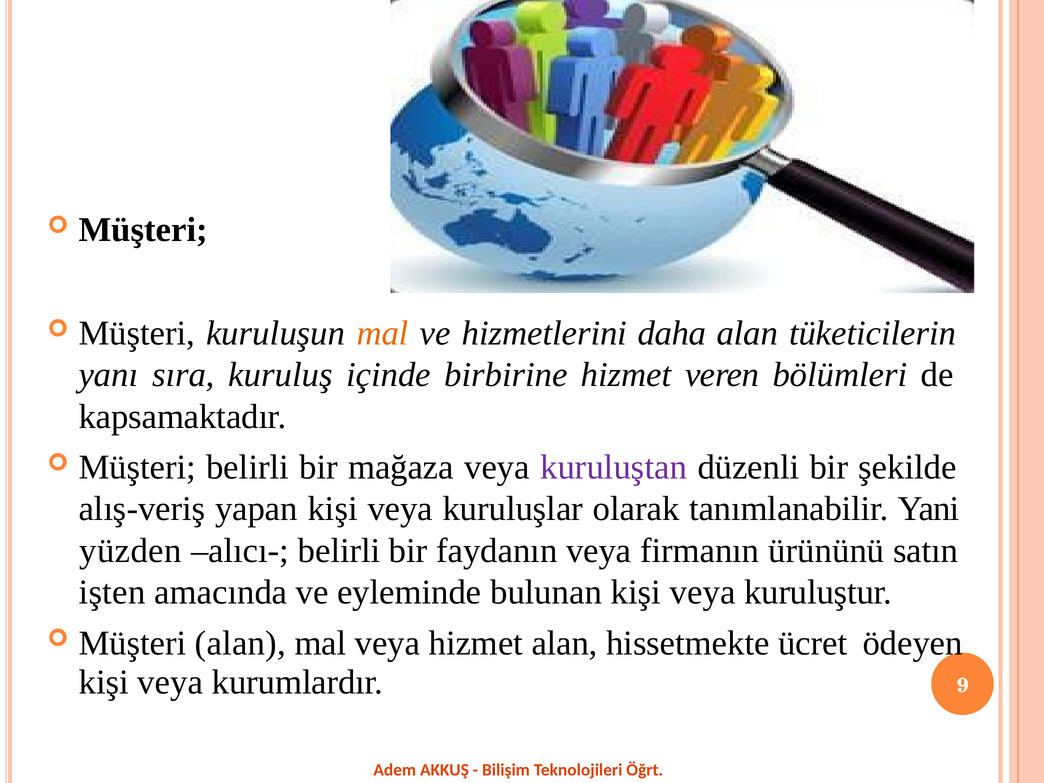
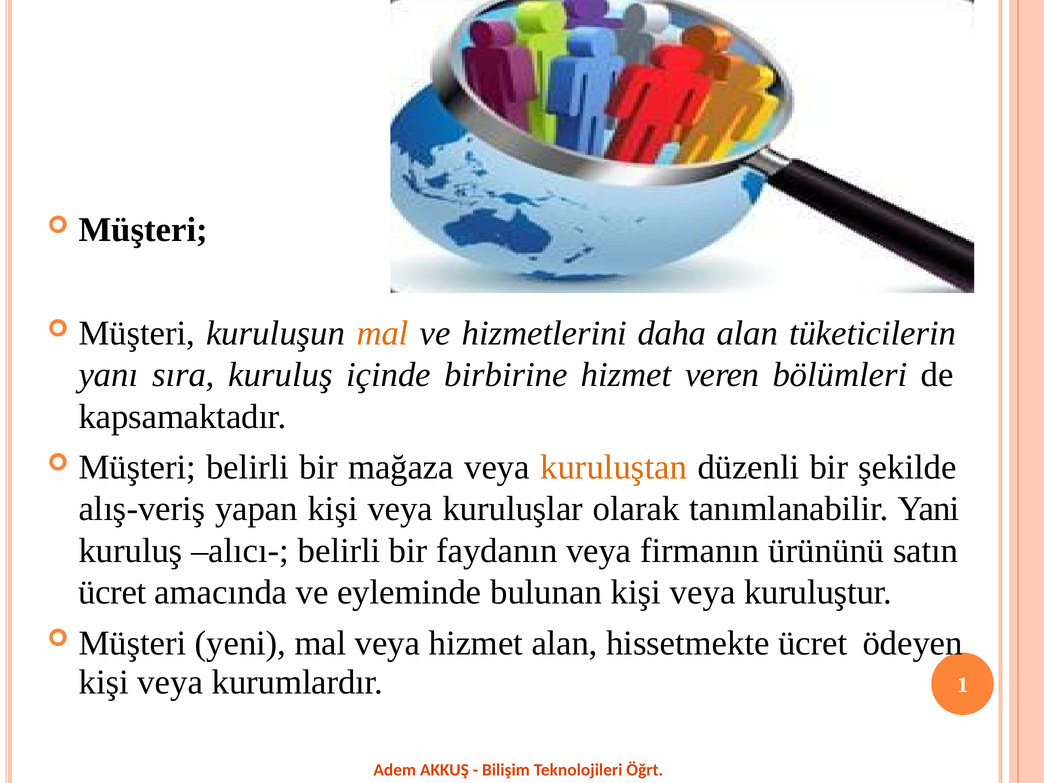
kuruluştan colour: purple -> orange (614, 467)
yüzden: yüzden -> kuruluş (131, 551)
işten: işten -> ücret (112, 593)
Müşteri alan: alan -> yeni (241, 643)
9: 9 -> 1 (963, 685)
